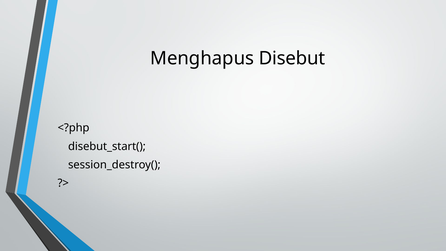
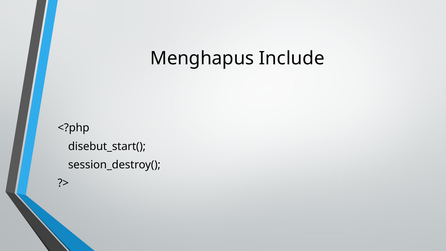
Disebut: Disebut -> Include (292, 58)
